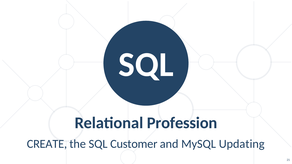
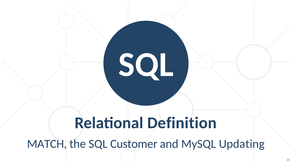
Profession: Profession -> Definition (182, 123)
CREATE: CREATE -> MATCH (47, 144)
